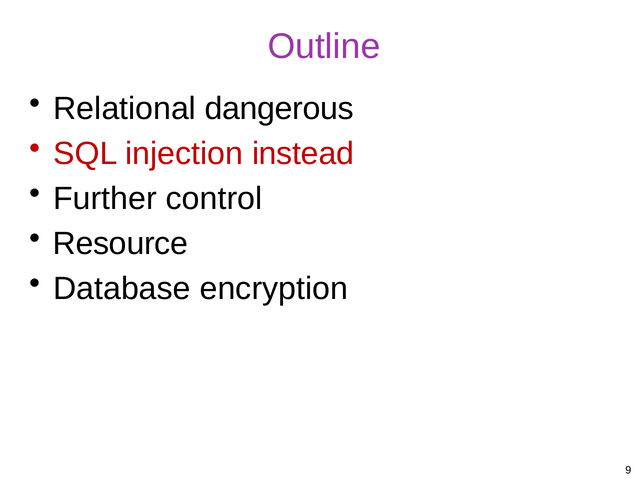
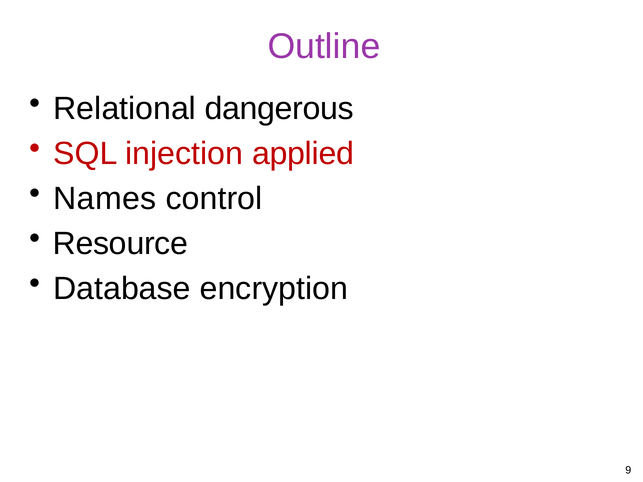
instead: instead -> applied (303, 154)
Further: Further -> Names (105, 199)
